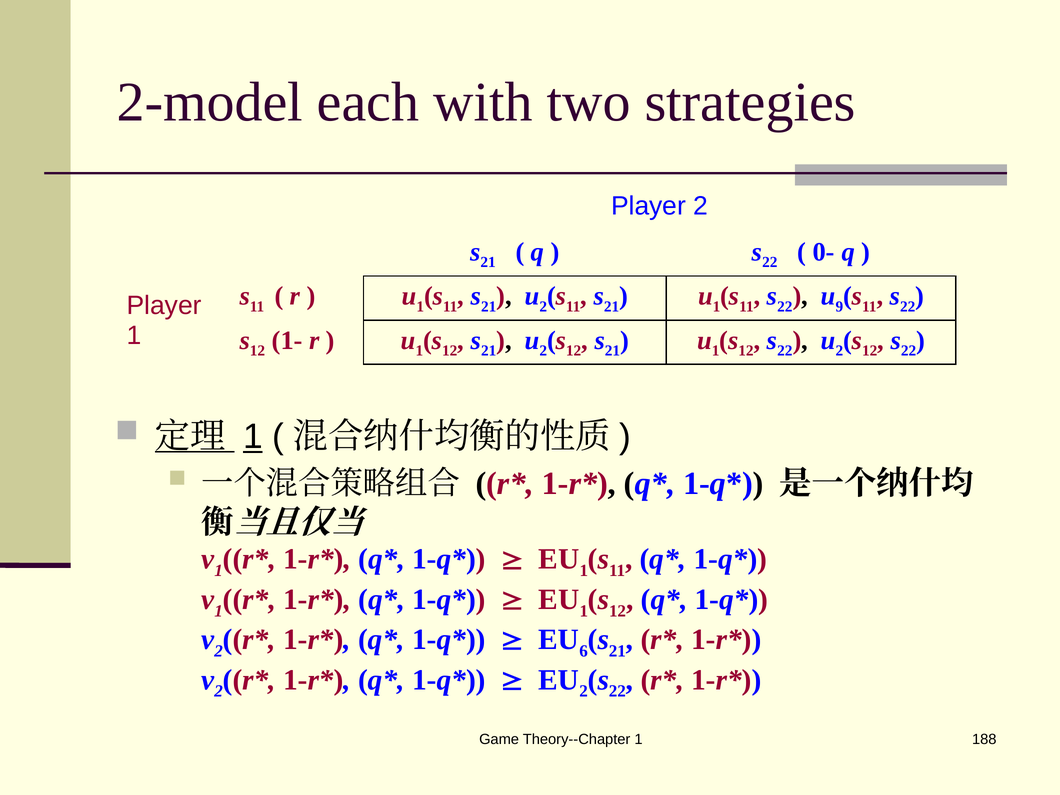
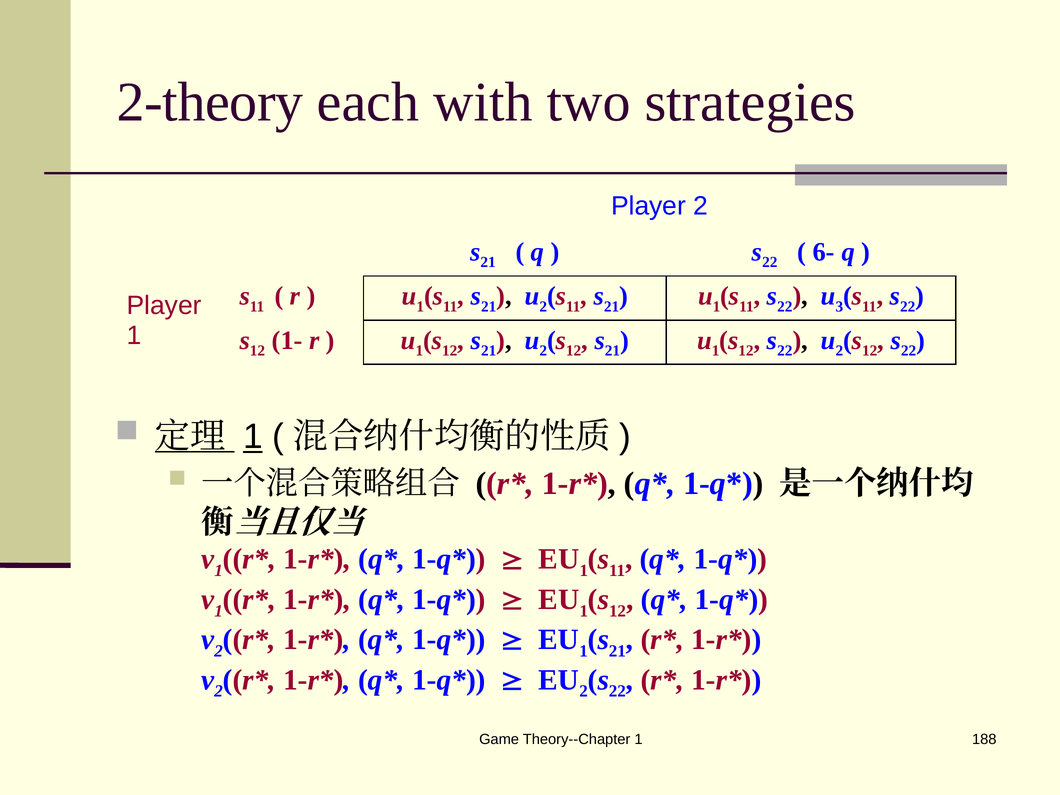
2-model: 2-model -> 2-theory (210, 102)
0-: 0- -> 6- (824, 252)
9: 9 -> 3 (839, 307)
6: 6 -> 1 (584, 651)
